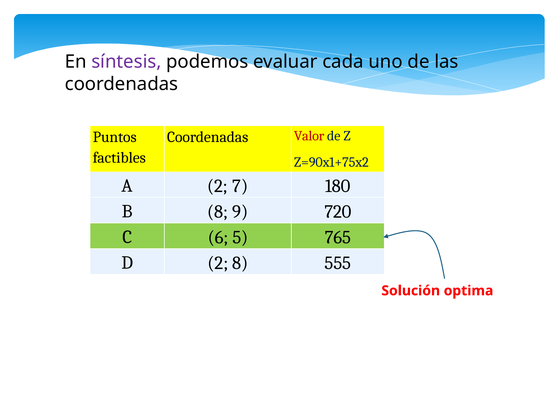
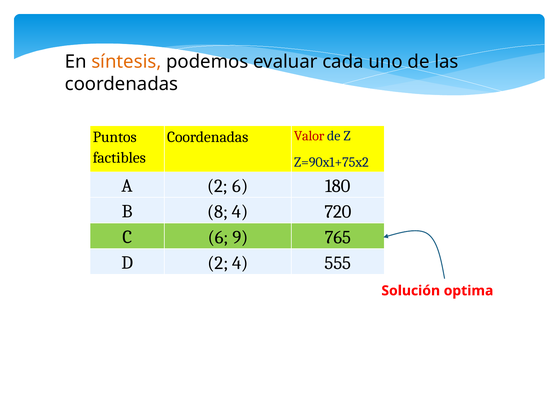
síntesis colour: purple -> orange (126, 62)
2 7: 7 -> 6 (240, 186)
8 9: 9 -> 4 (240, 212)
5: 5 -> 9 (240, 238)
2 8: 8 -> 4 (240, 263)
